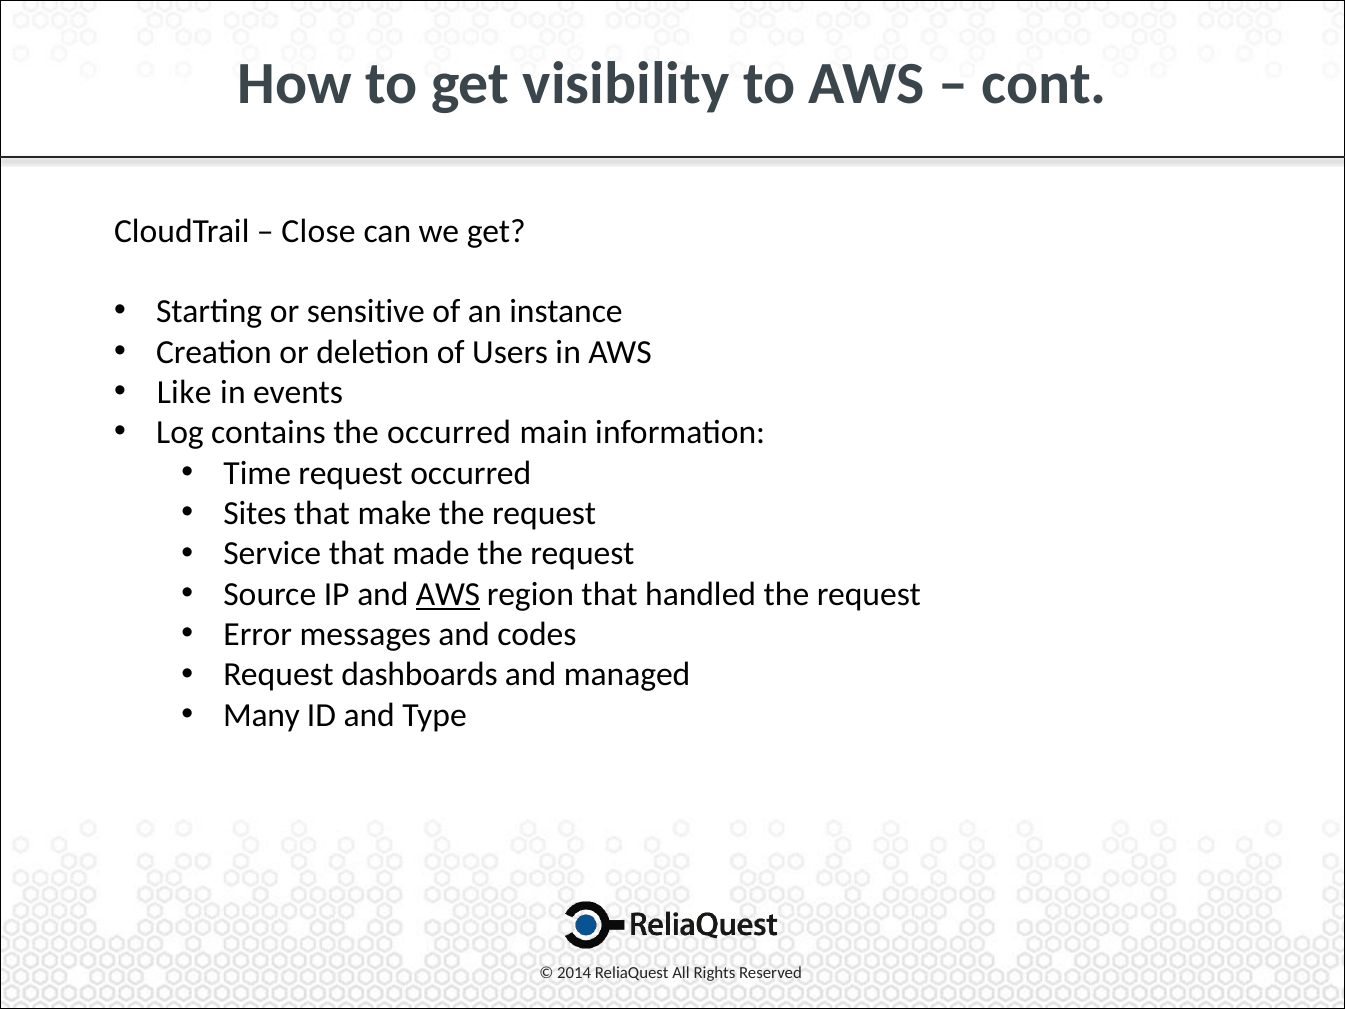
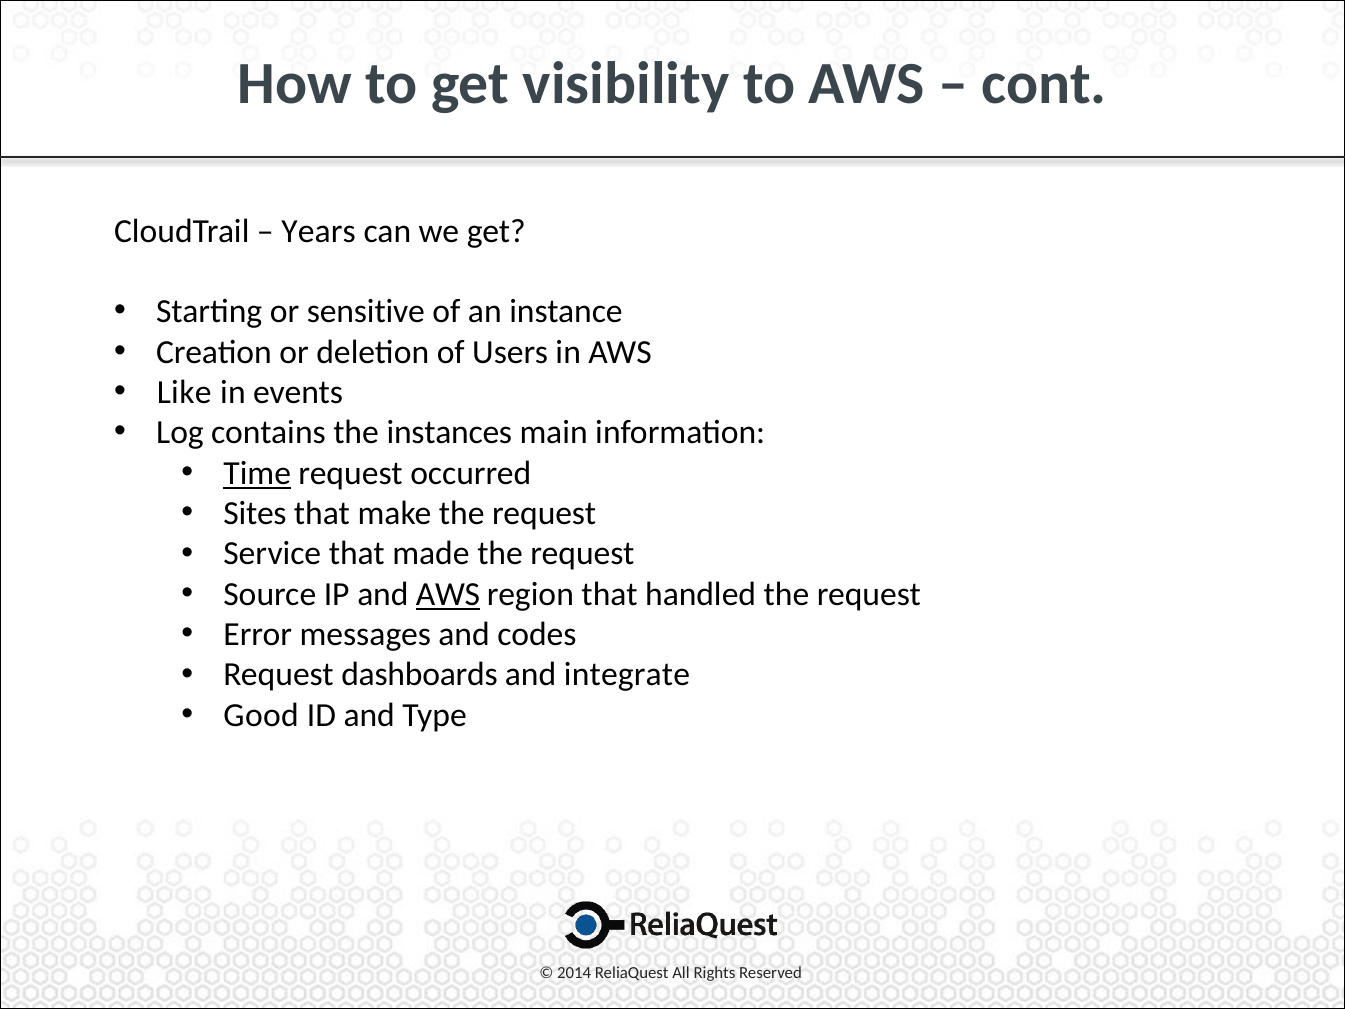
Close: Close -> Years (319, 231)
the occurred: occurred -> instances (449, 433)
Time underline: none -> present (257, 473)
managed: managed -> integrate (627, 675)
Many: Many -> Good (261, 715)
